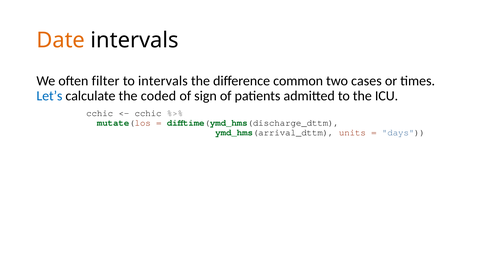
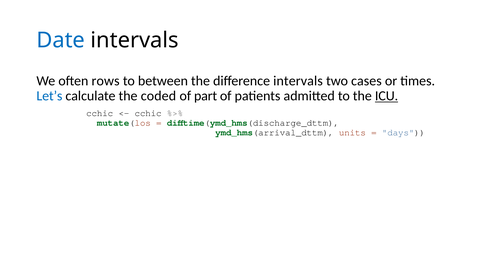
Date colour: orange -> blue (61, 40)
filter: filter -> rows (106, 81)
to intervals: intervals -> between (163, 81)
difference common: common -> intervals (298, 81)
sign: sign -> part (206, 96)
ICU underline: none -> present (387, 96)
